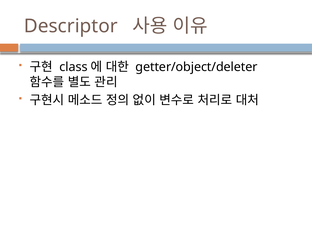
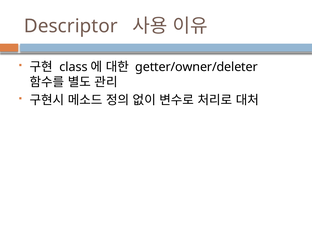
getter/object/deleter: getter/object/deleter -> getter/owner/deleter (196, 67)
